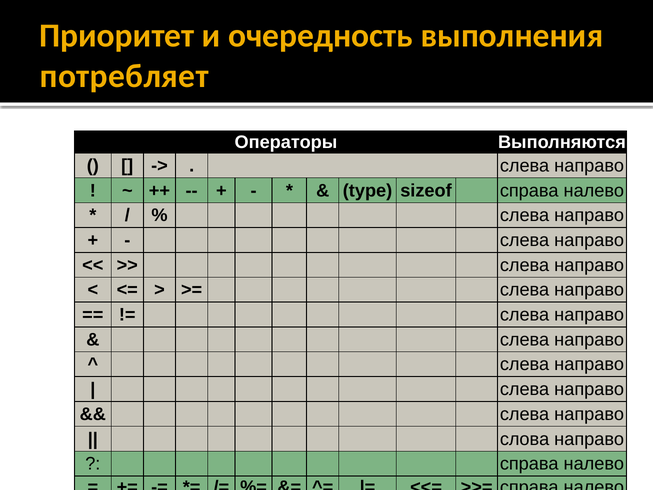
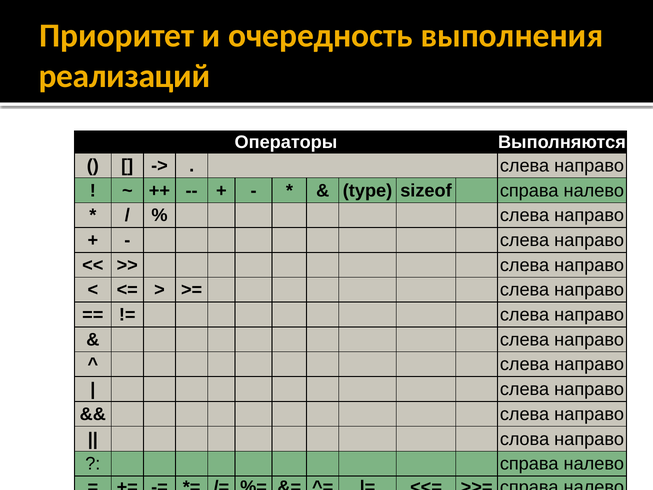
потребляет: потребляет -> реализаций (125, 76)
